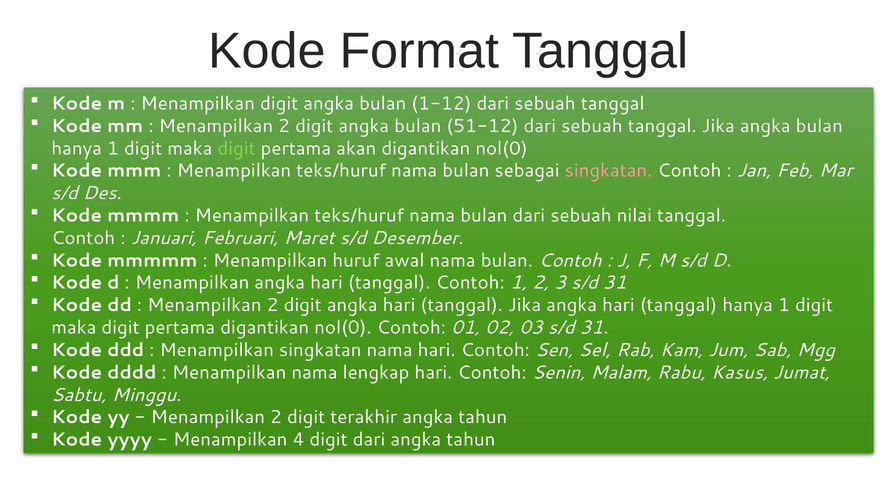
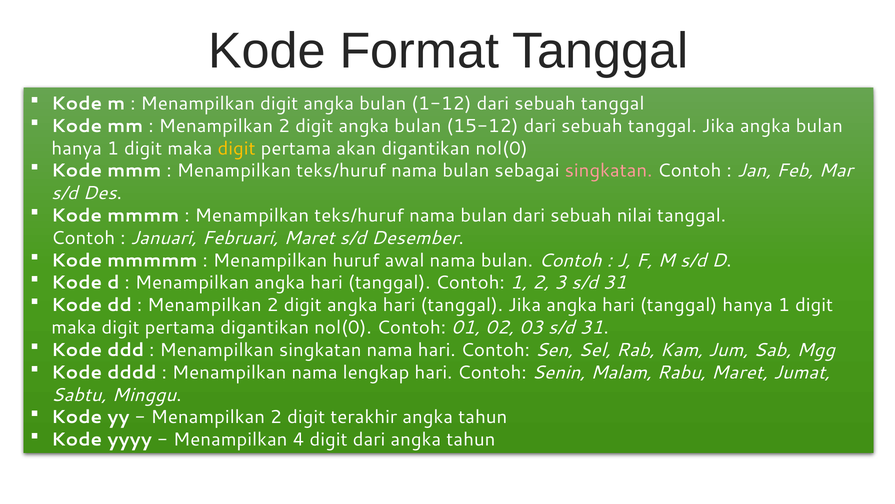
51-12: 51-12 -> 15-12 (482, 126)
digit colour: light green -> yellow (237, 148)
Rabu Kasus: Kasus -> Maret (740, 372)
